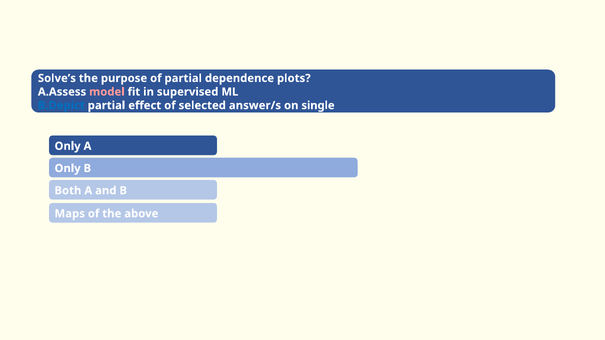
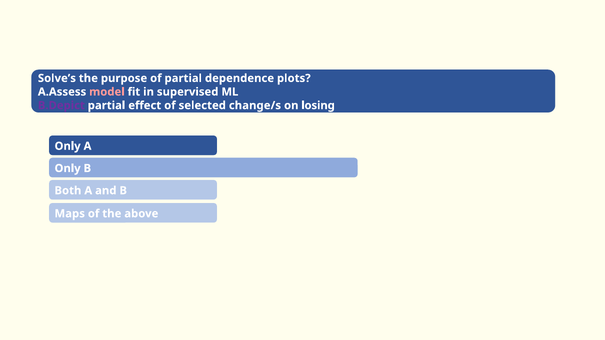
B.Depict colour: blue -> purple (61, 106)
answer/s: answer/s -> change/s (255, 106)
single: single -> losing (318, 106)
